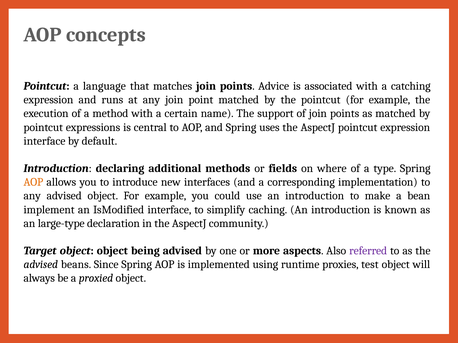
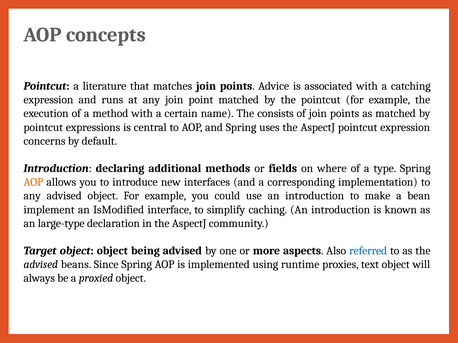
language: language -> literature (104, 86)
support: support -> consists (276, 114)
interface: interface -> concerns (45, 141)
referred colour: purple -> blue (368, 251)
test: test -> text (370, 265)
